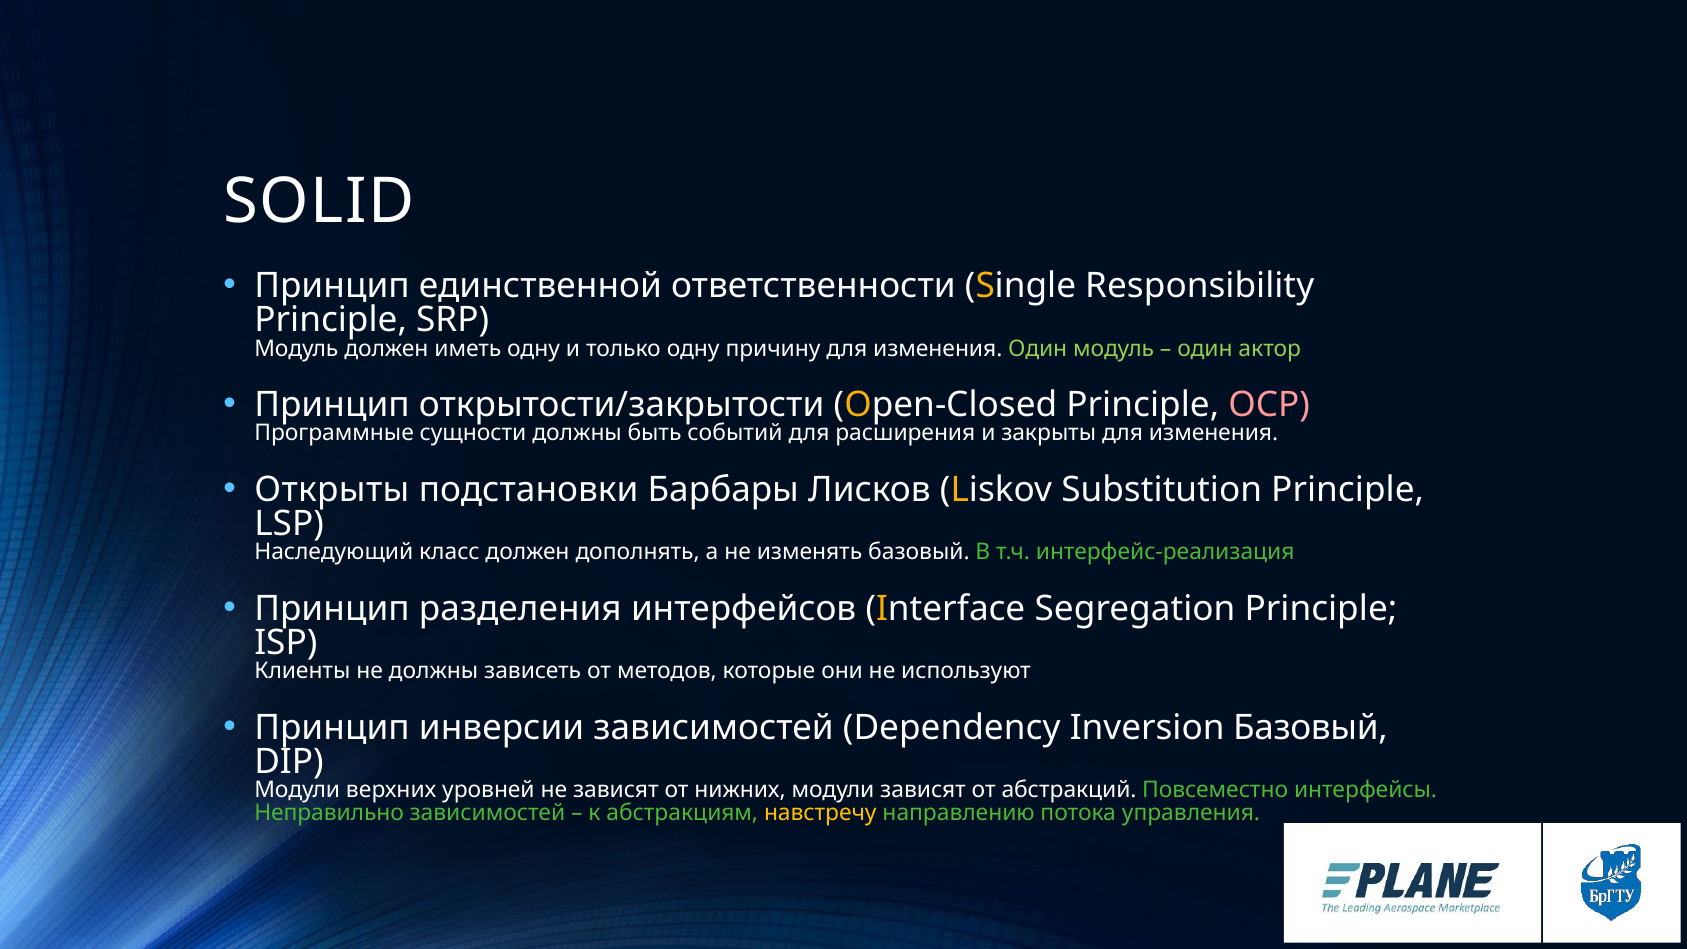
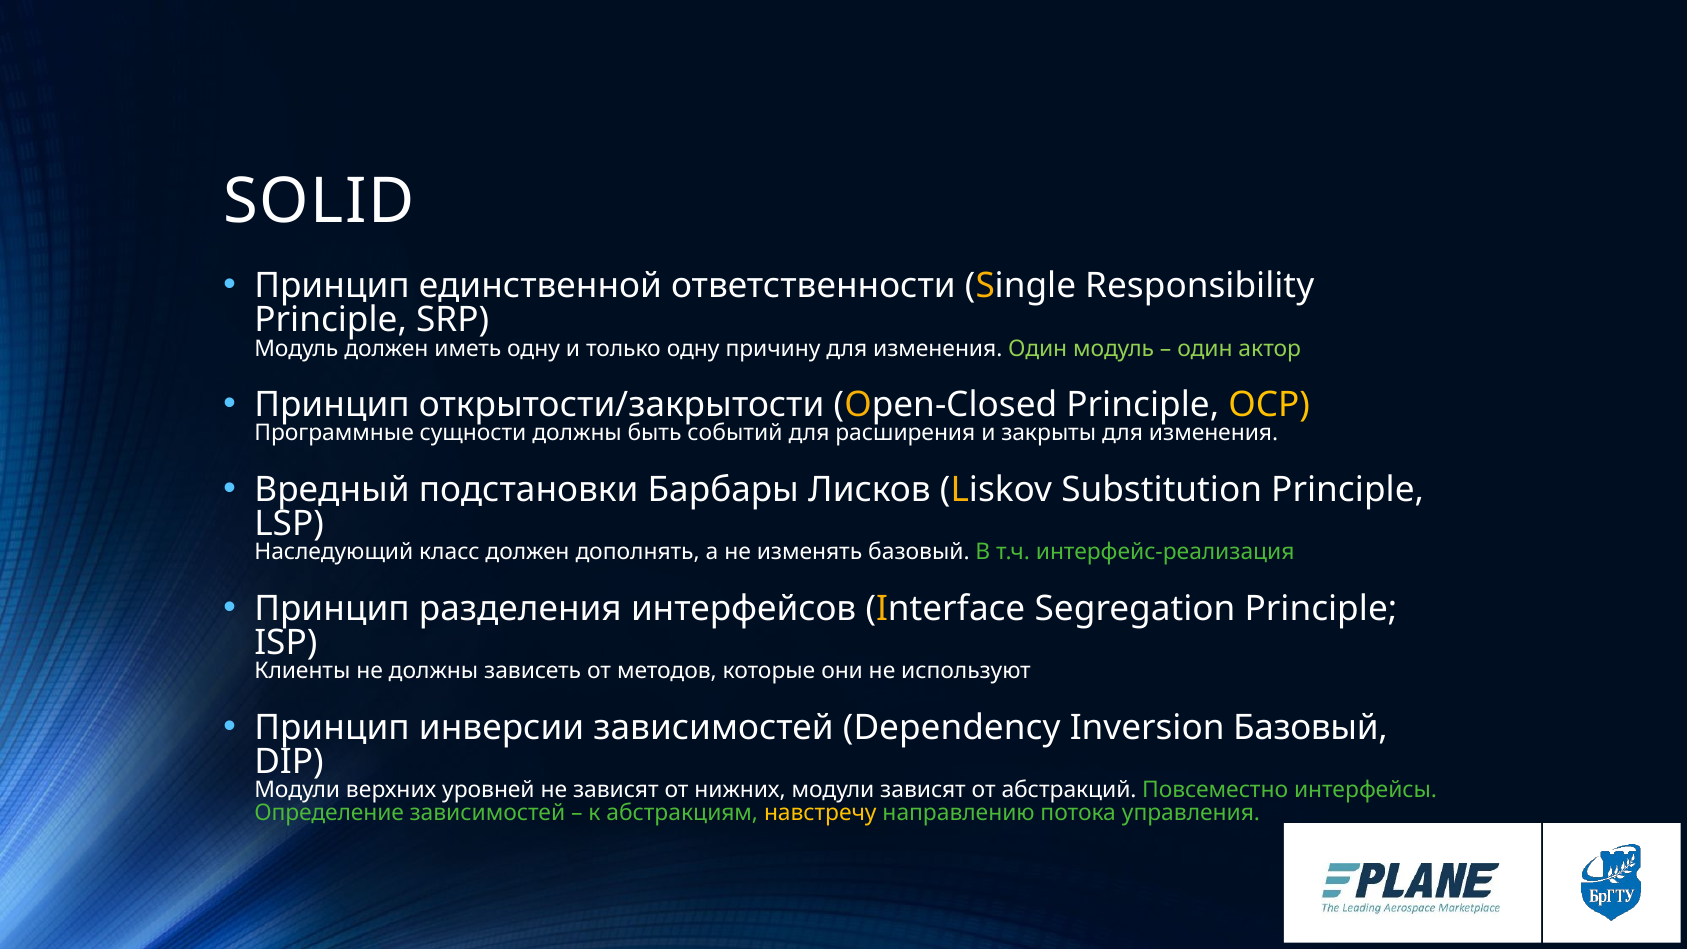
OCP colour: pink -> yellow (1269, 405)
Открыты: Открыты -> Вредный (332, 490)
Неправильно: Неправильно -> Определение (329, 813)
